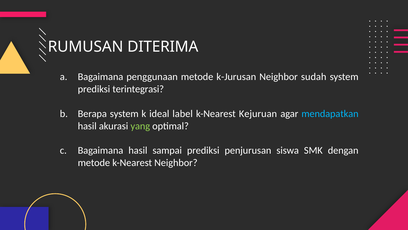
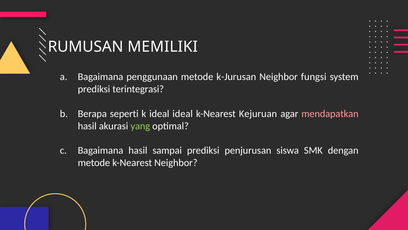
DITERIMA: DITERIMA -> MEMILIKI (163, 47)
sudah: sudah -> fungsi (314, 77)
Berapa system: system -> seperti (124, 113)
ideal label: label -> ideal (183, 113)
mendapatkan colour: light blue -> pink (330, 113)
